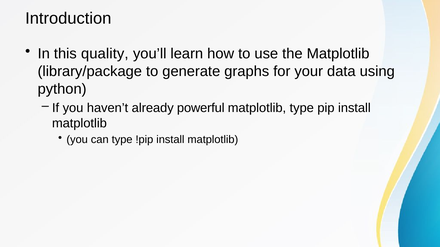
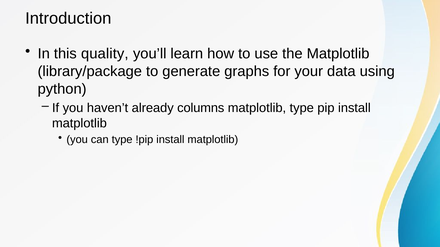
powerful: powerful -> columns (201, 108)
